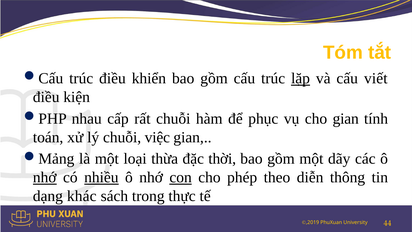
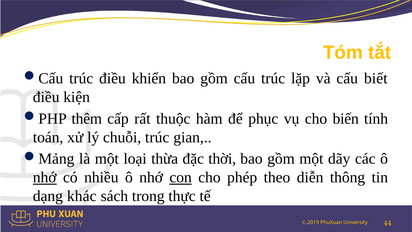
lặp underline: present -> none (301, 78)
viết: viết -> biết (376, 78)
nhau: nhau -> thêm (87, 119)
rất chuỗi: chuỗi -> thuộc (173, 119)
cho gian: gian -> biến (346, 119)
chuỗi việc: việc -> trúc (157, 137)
nhiều underline: present -> none (101, 177)
